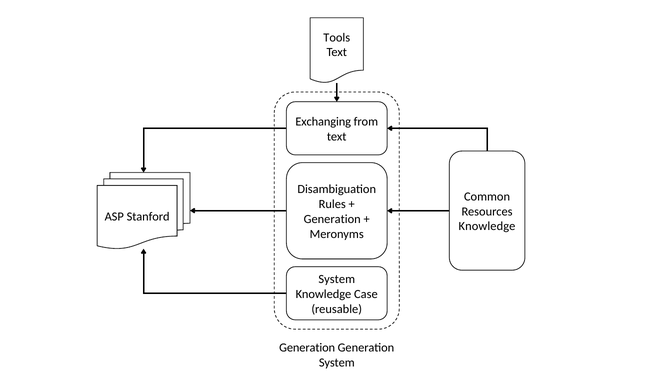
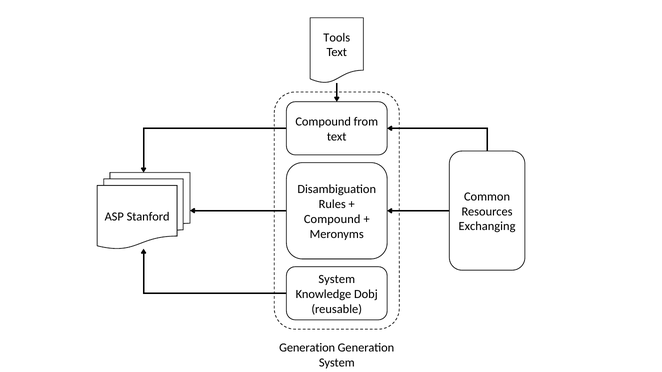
Exchanging: Exchanging -> Compound (323, 122)
Generation: Generation -> Compound (332, 219)
Knowledge: Knowledge -> Exchanging (487, 227)
Case: Case -> Dobj (366, 294)
